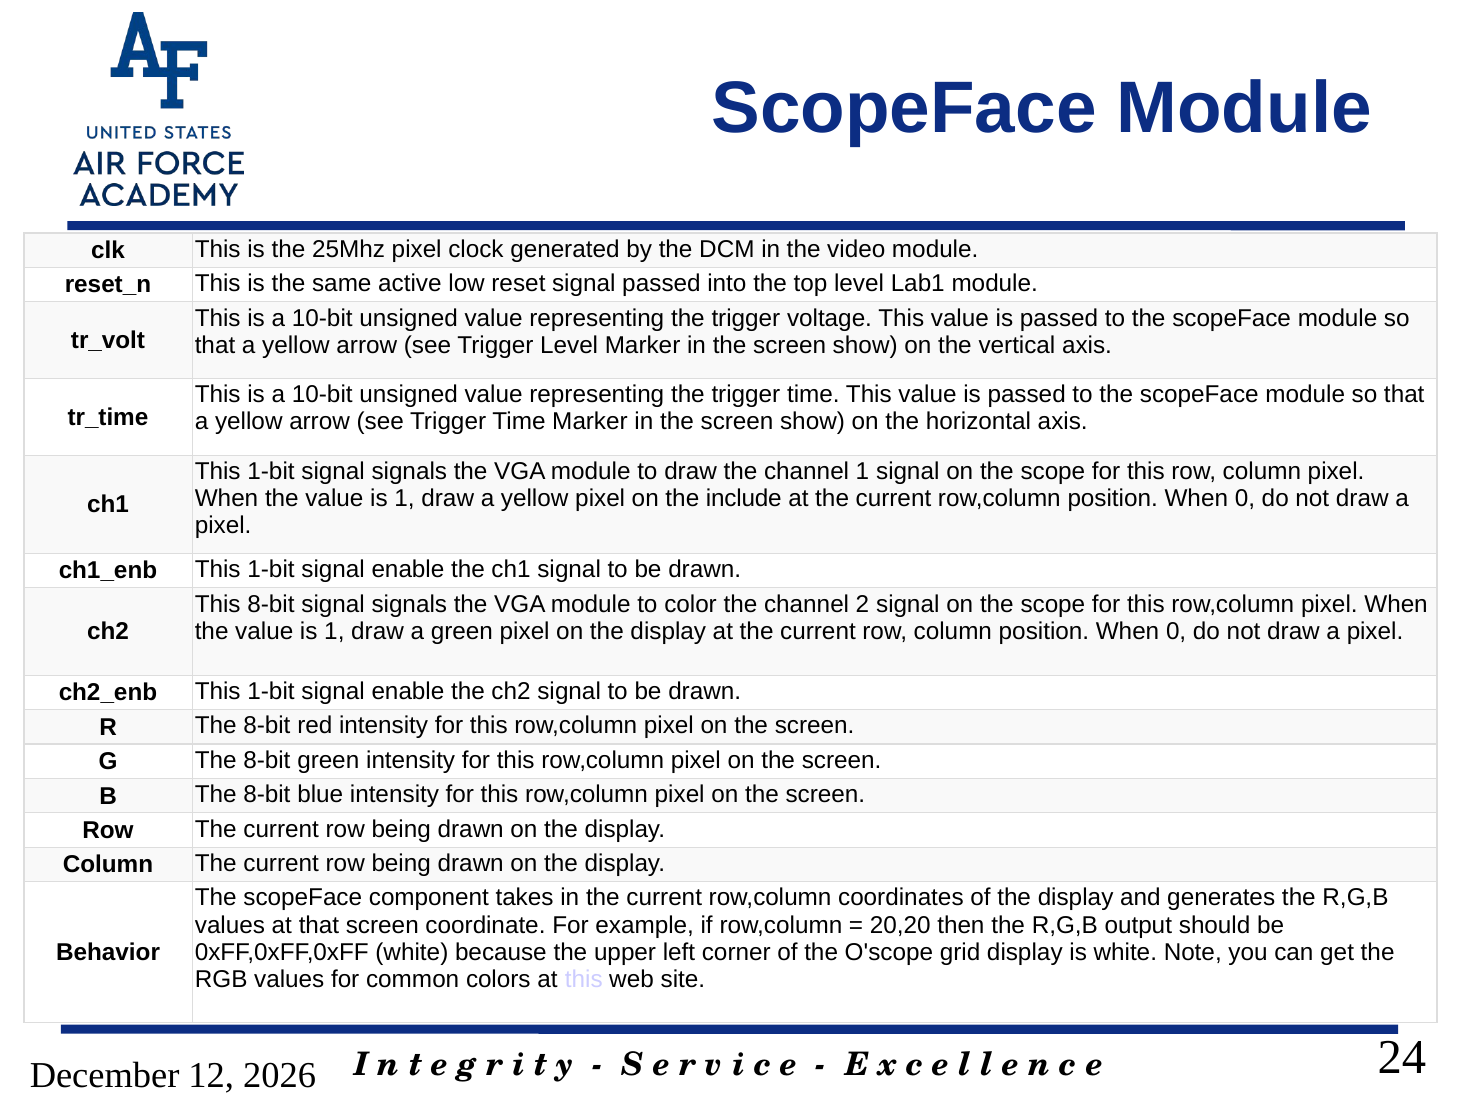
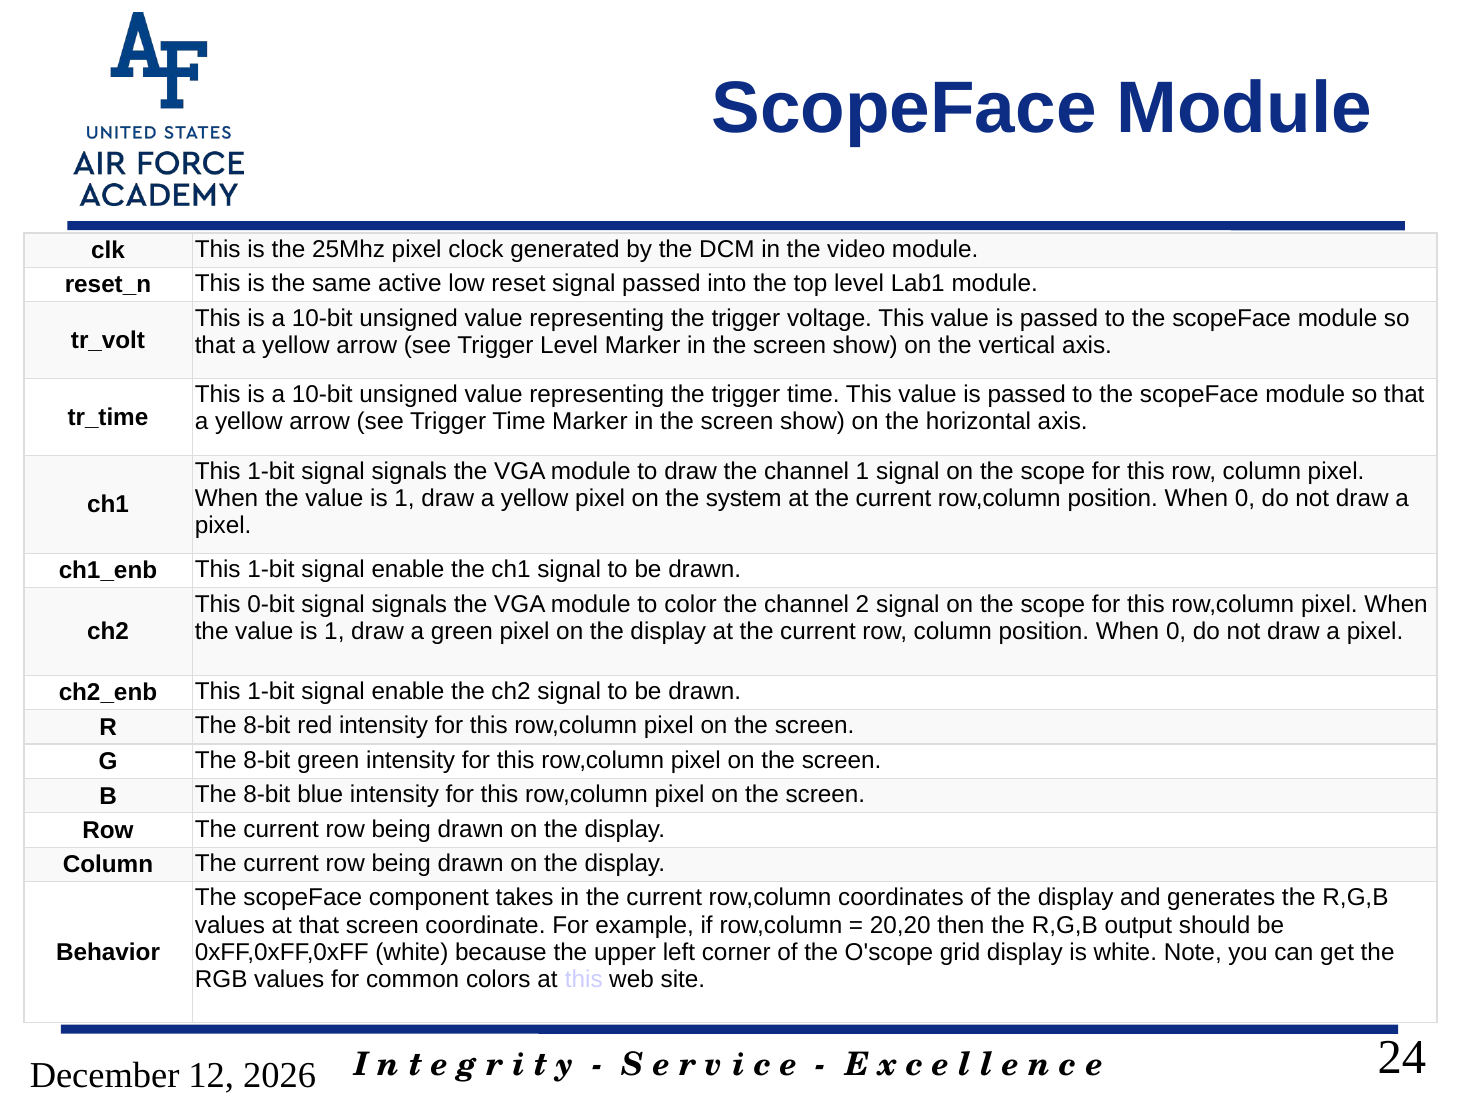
include: include -> system (744, 499)
This 8-bit: 8-bit -> 0-bit (271, 604)
